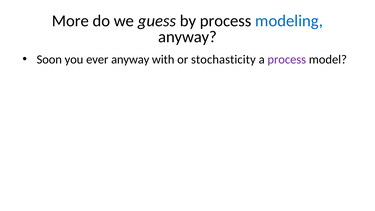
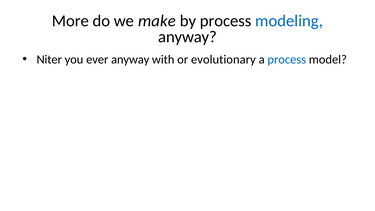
guess: guess -> make (157, 21)
Soon: Soon -> Niter (49, 59)
stochasticity: stochasticity -> evolutionary (223, 59)
process colour: purple -> blue (287, 59)
